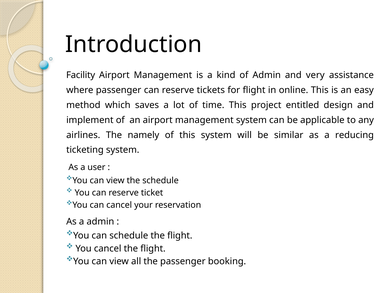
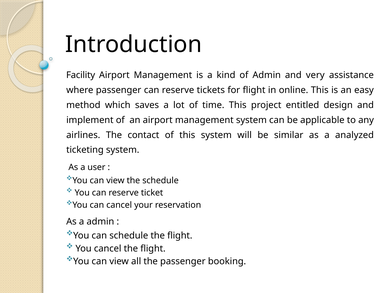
namely: namely -> contact (143, 135)
reducing: reducing -> analyzed (354, 135)
